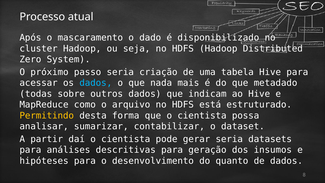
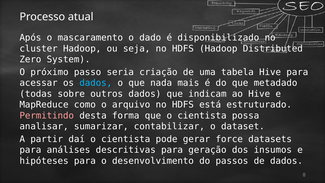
Permitindo colour: yellow -> pink (47, 115)
gerar seria: seria -> force (229, 139)
quanto: quanto -> passos (232, 161)
